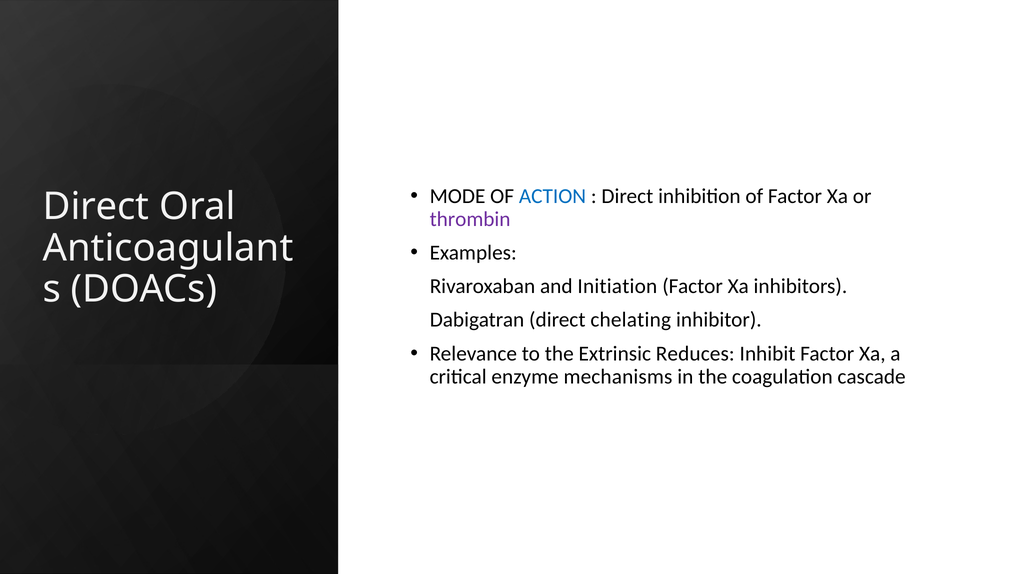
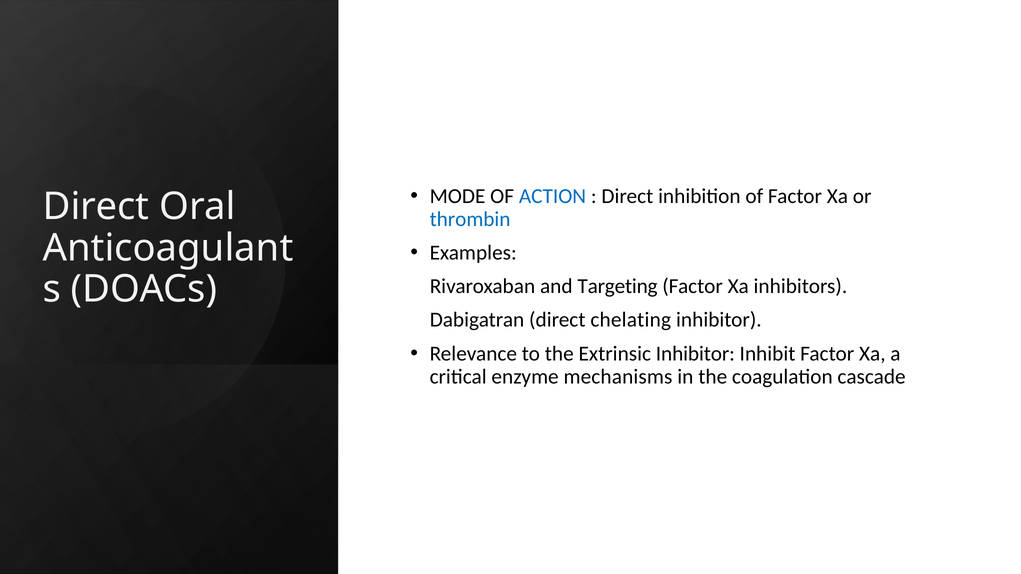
thrombin colour: purple -> blue (470, 219)
Initiation: Initiation -> Targeting (618, 286)
Extrinsic Reduces: Reduces -> Inhibitor (695, 354)
